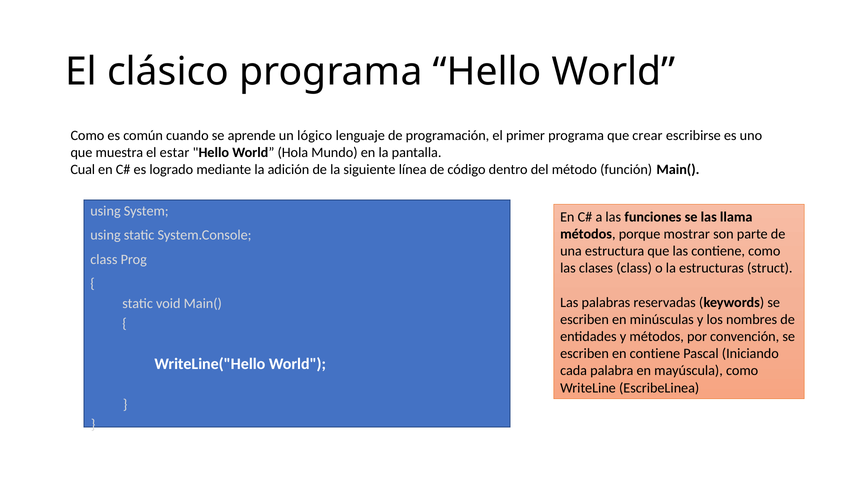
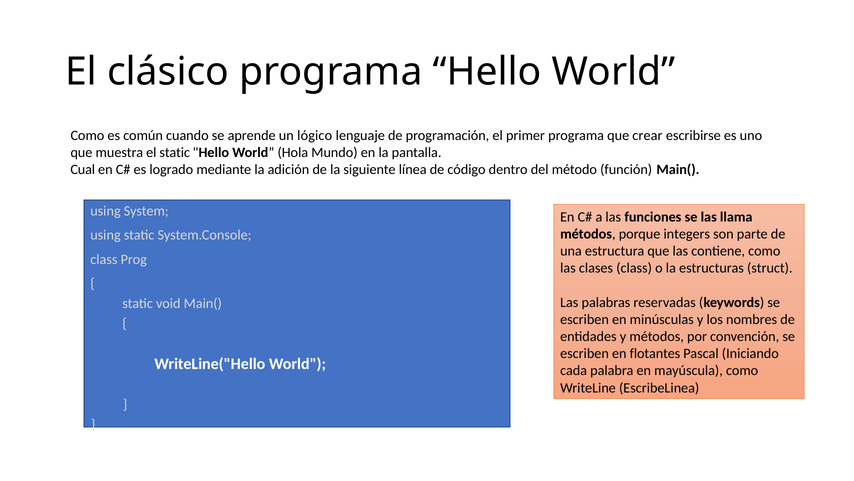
el estar: estar -> static (175, 152)
mostrar: mostrar -> integers (687, 234)
en contiene: contiene -> flotantes (655, 353)
